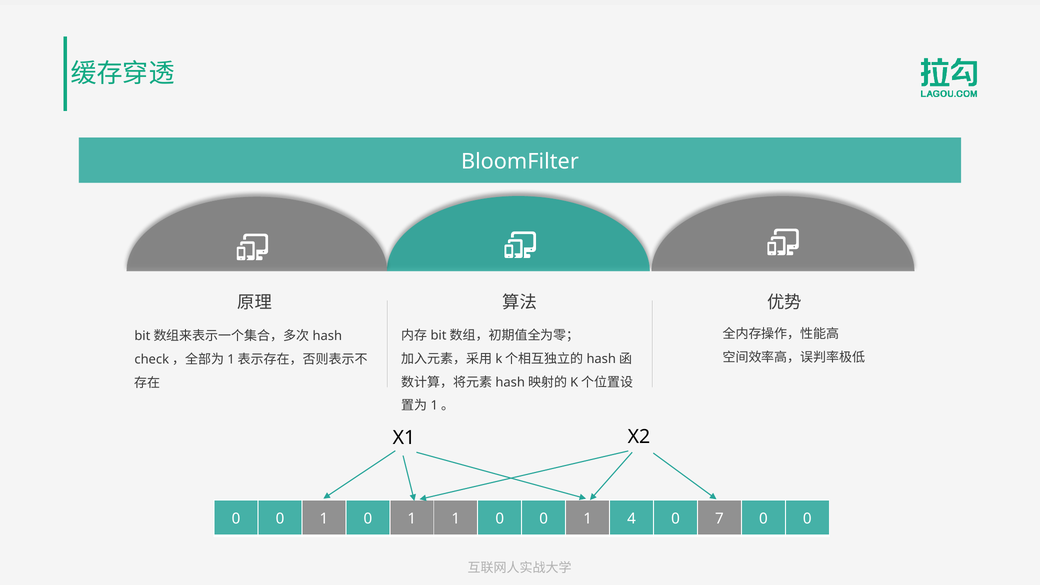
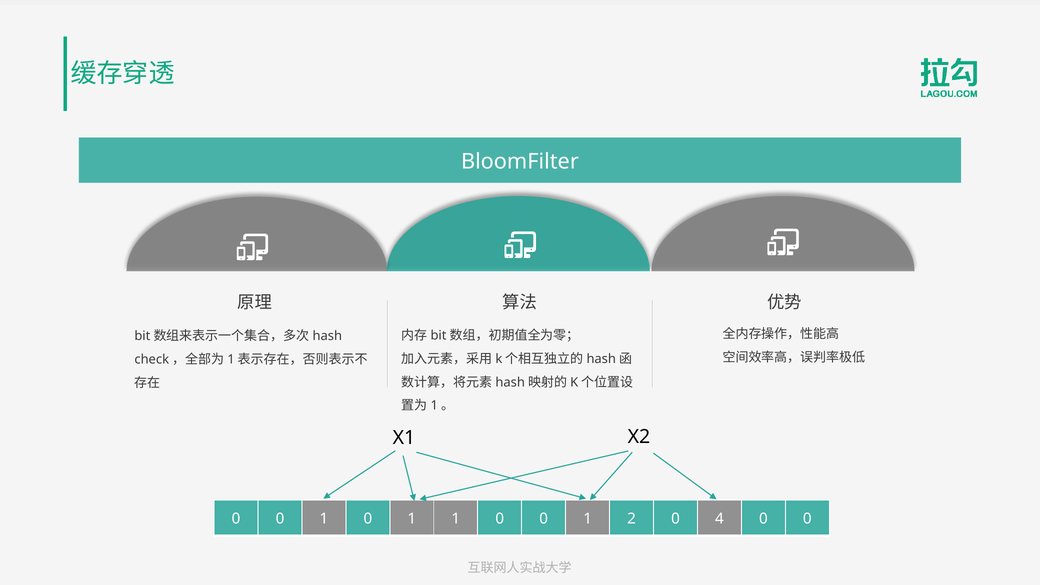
4: 4 -> 2 (632, 519)
7: 7 -> 4 (719, 519)
